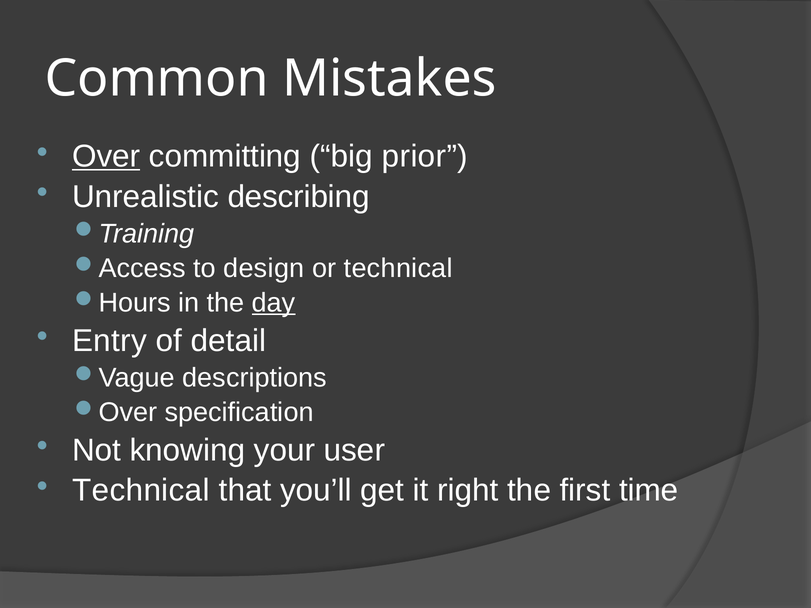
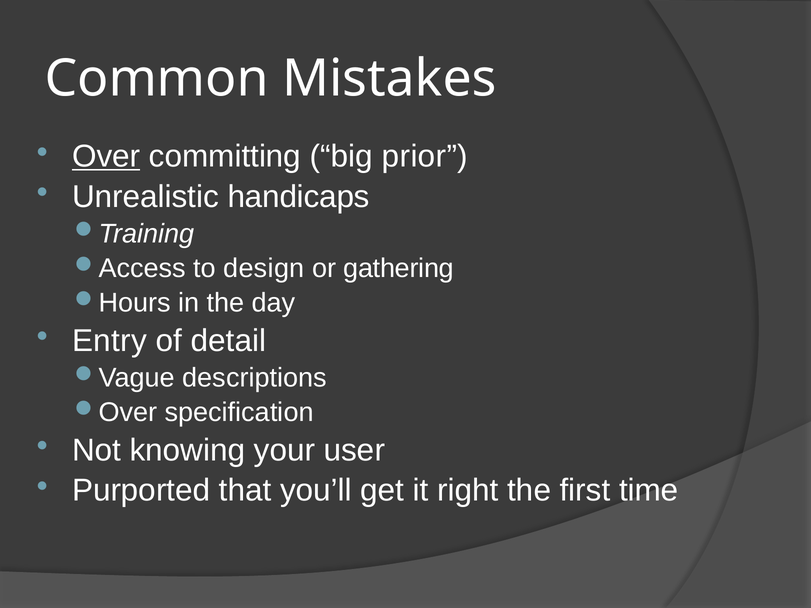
describing: describing -> handicaps (299, 197)
or technical: technical -> gathering (399, 268)
day underline: present -> none (274, 303)
Technical: Technical -> Purported (141, 491)
